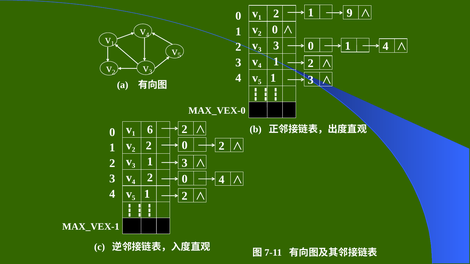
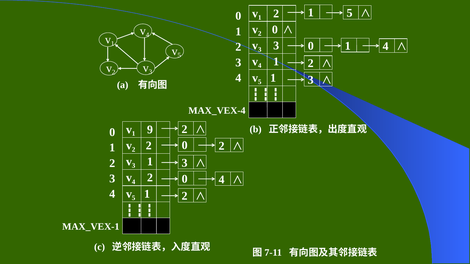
1 9: 9 -> 5 (350, 13)
MAX_VEX-0: MAX_VEX-0 -> MAX_VEX-4 (217, 111)
6: 6 -> 9 (150, 130)
